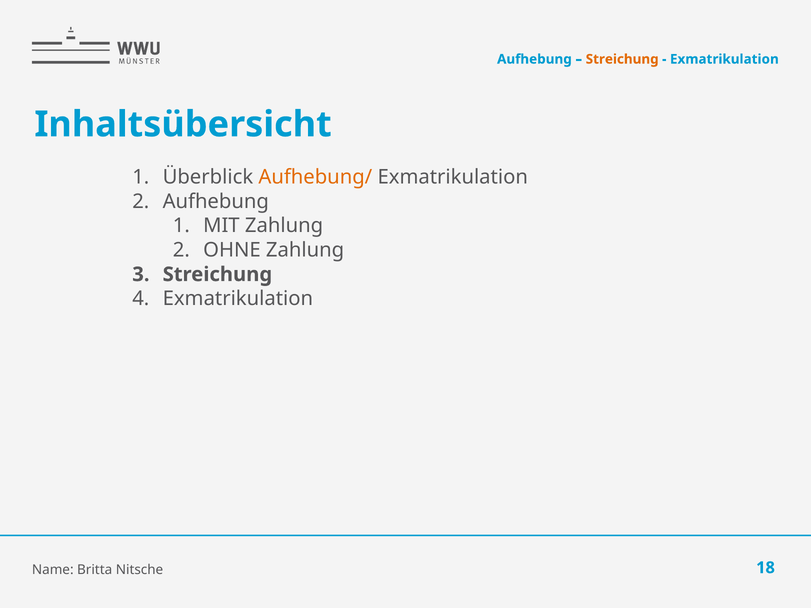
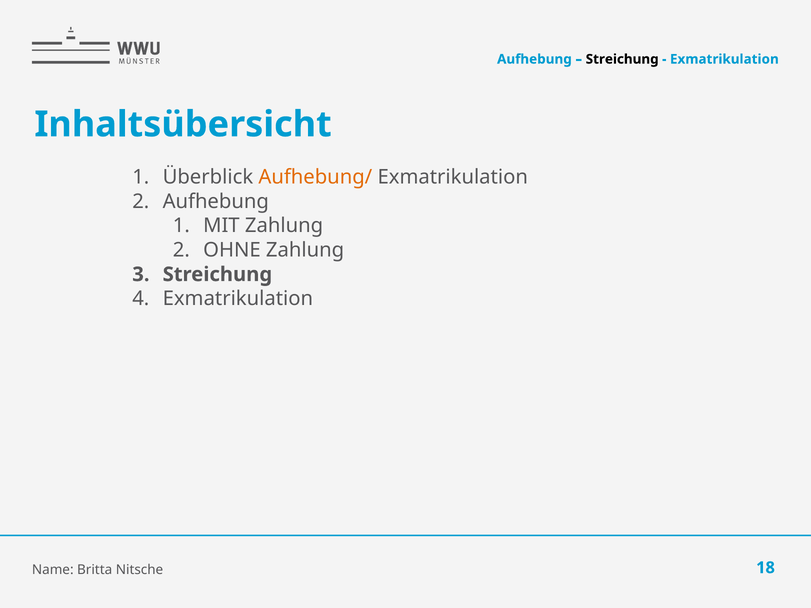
Streichung colour: orange -> black (622, 59)
